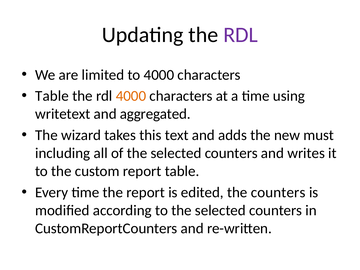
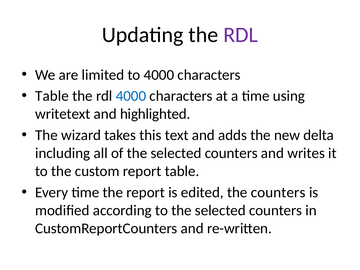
4000 colour: orange -> blue (131, 96)
aggregated: aggregated -> highlighted (155, 114)
must: must -> delta (319, 135)
